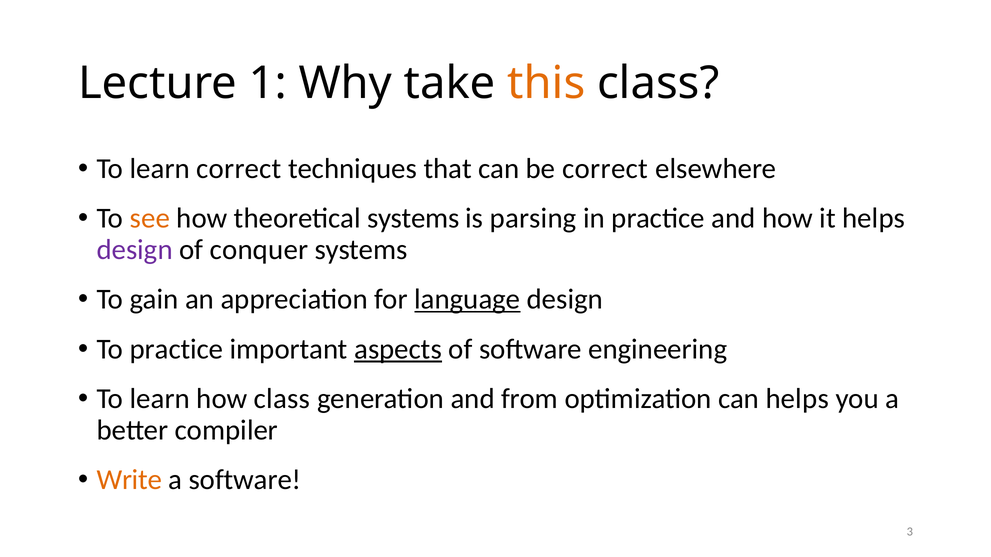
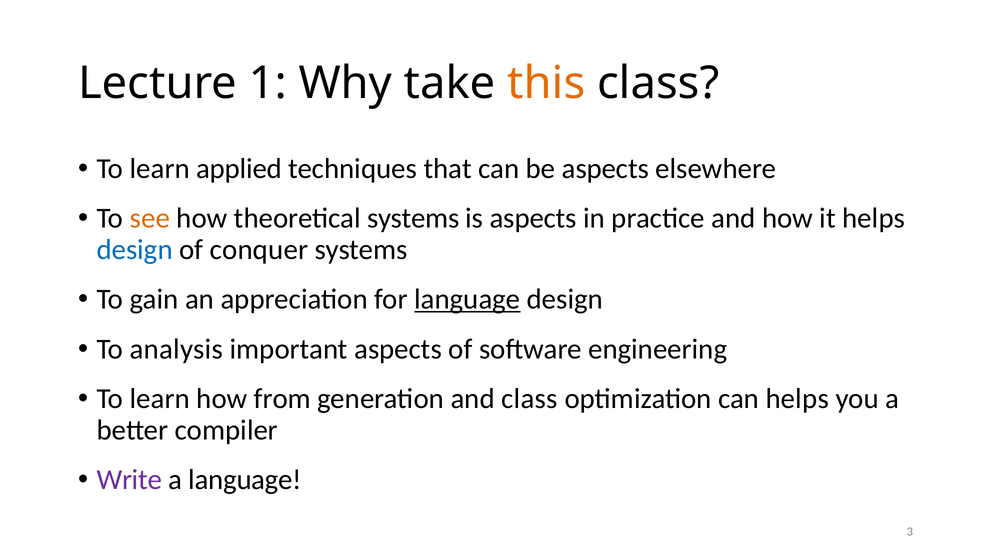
learn correct: correct -> applied (239, 169)
be correct: correct -> aspects (605, 169)
is parsing: parsing -> aspects (533, 219)
design colour: purple -> blue (135, 250)
To practice: practice -> analysis (176, 349)
aspects underline: present -> none (398, 349)
how class: class -> from (282, 399)
and from: from -> class (529, 399)
Write colour: orange -> purple (129, 480)
a software: software -> language (245, 480)
